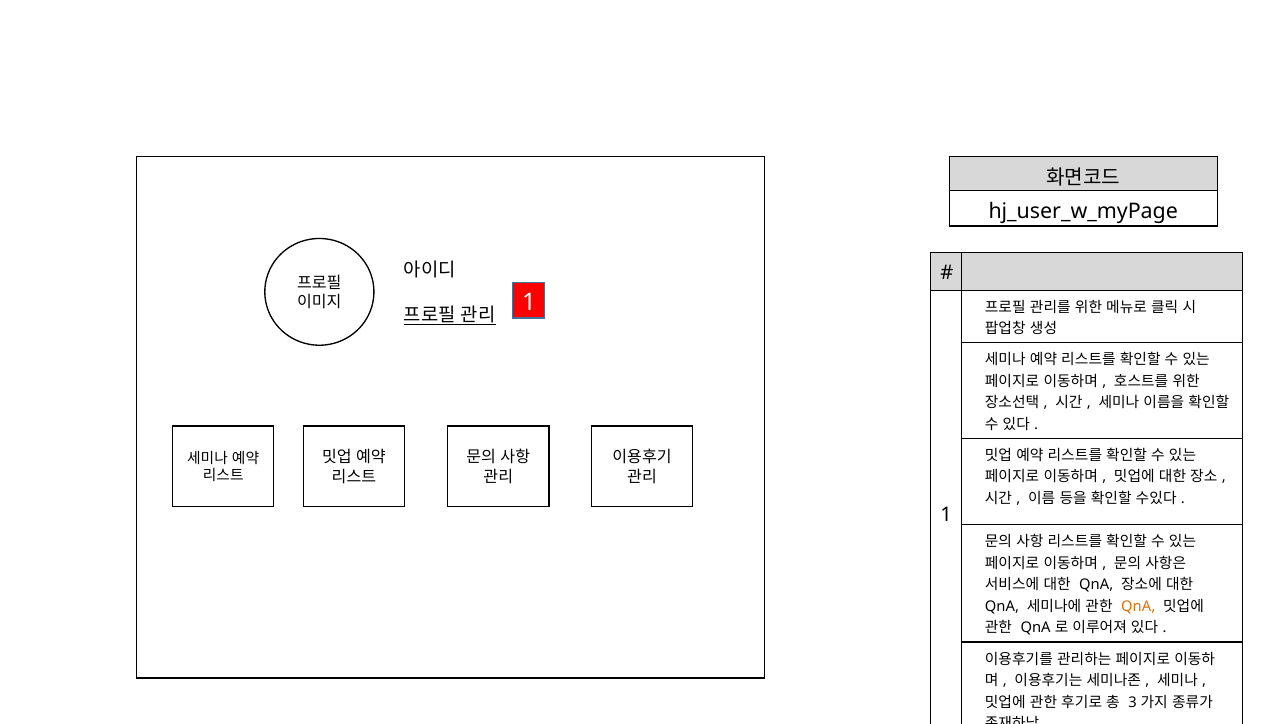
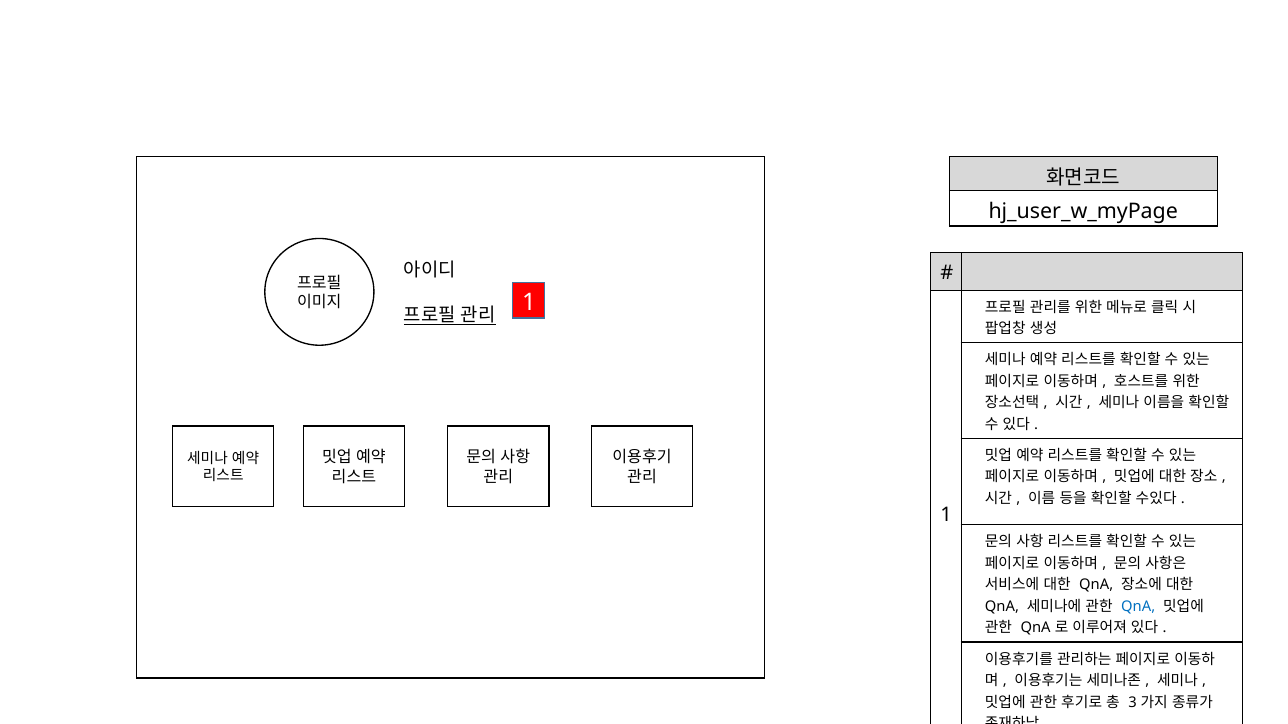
QnA colour: orange -> blue (1138, 607)
